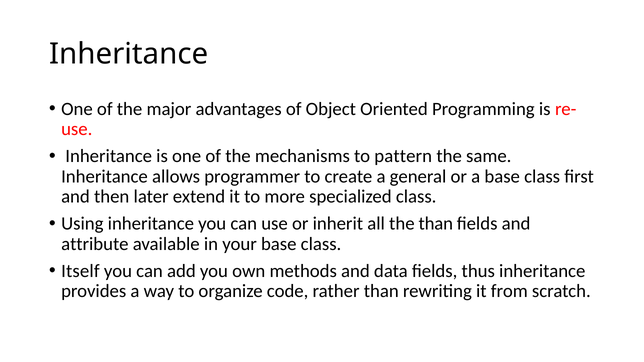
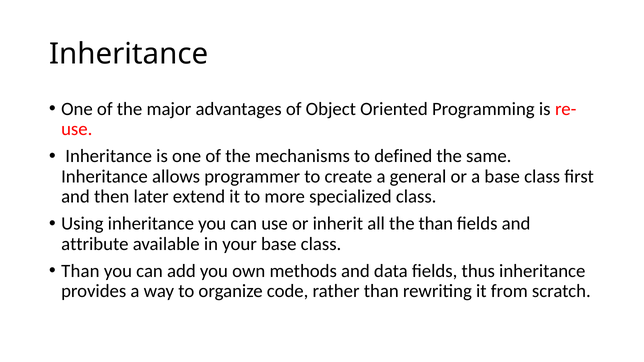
pattern: pattern -> defined (403, 156)
Itself: Itself -> Than (80, 271)
